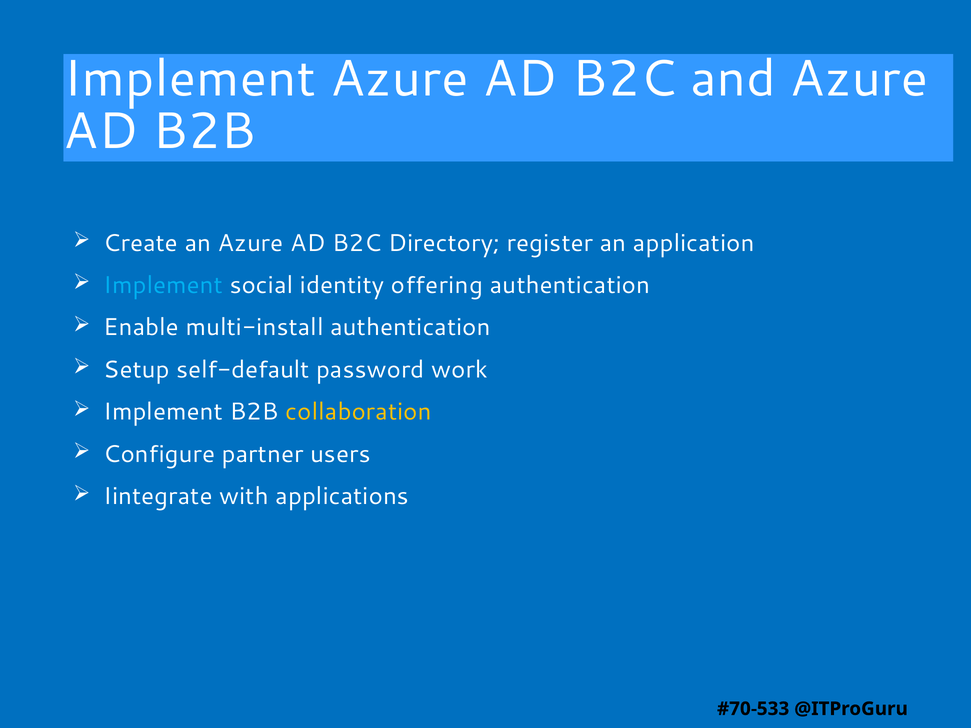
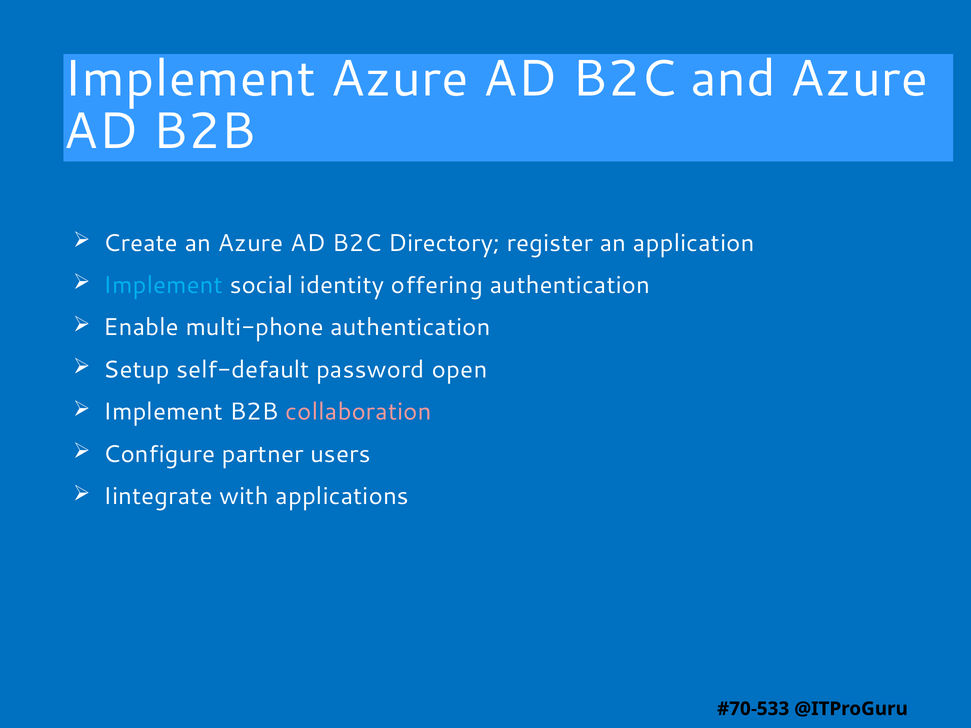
multi-install: multi-install -> multi-phone (255, 328)
work: work -> open (460, 370)
collaboration colour: yellow -> pink (359, 412)
